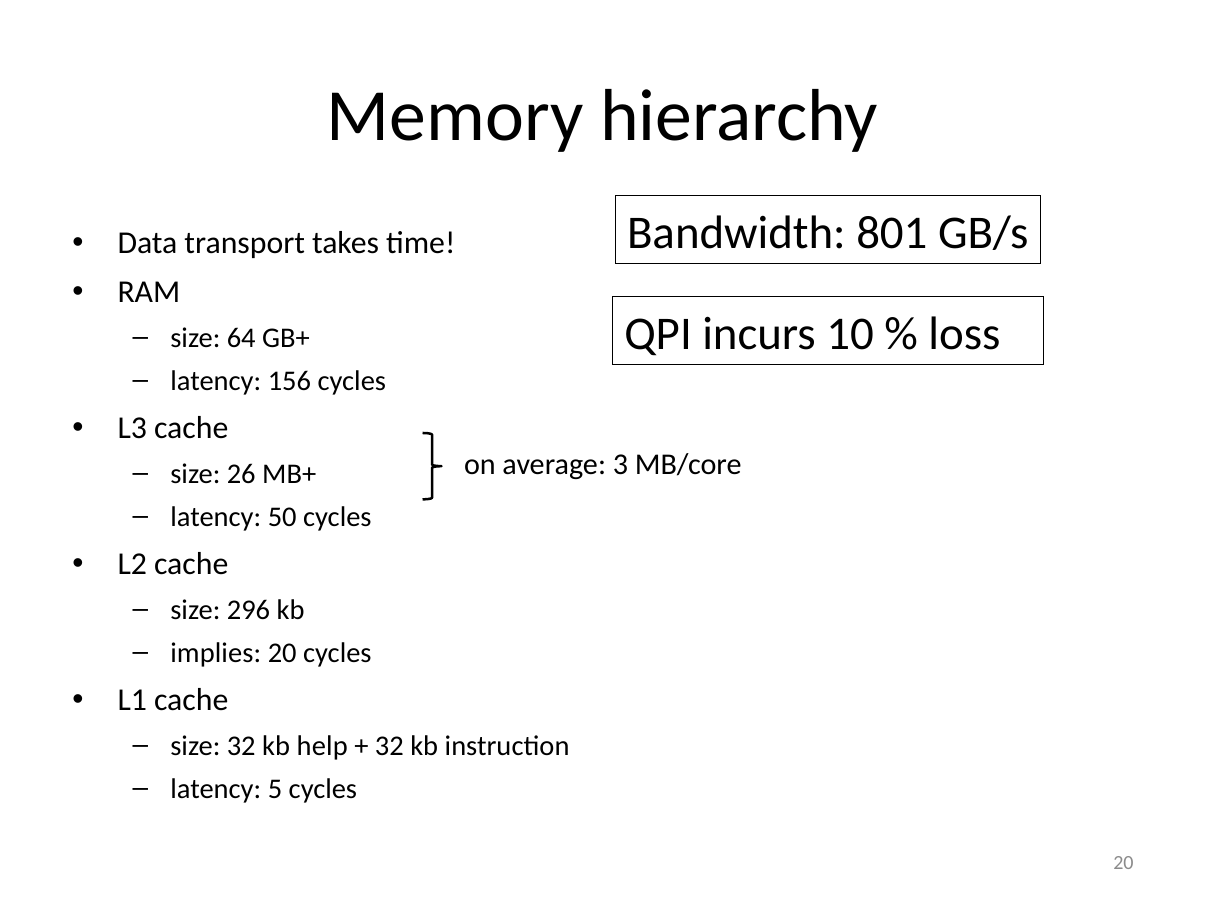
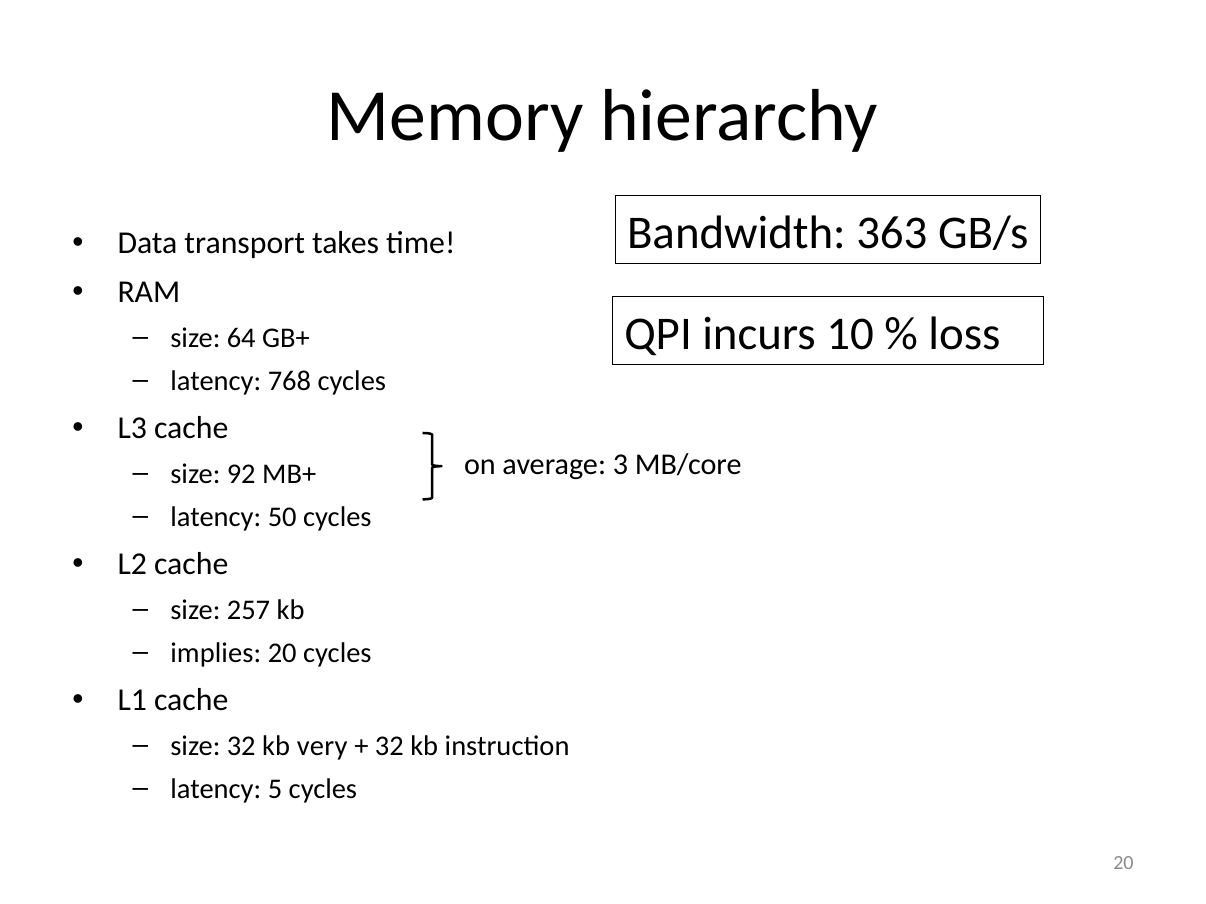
801: 801 -> 363 (892, 233)
156: 156 -> 768 (289, 381)
26: 26 -> 92 (241, 474)
296: 296 -> 257 (248, 610)
help: help -> very (322, 746)
